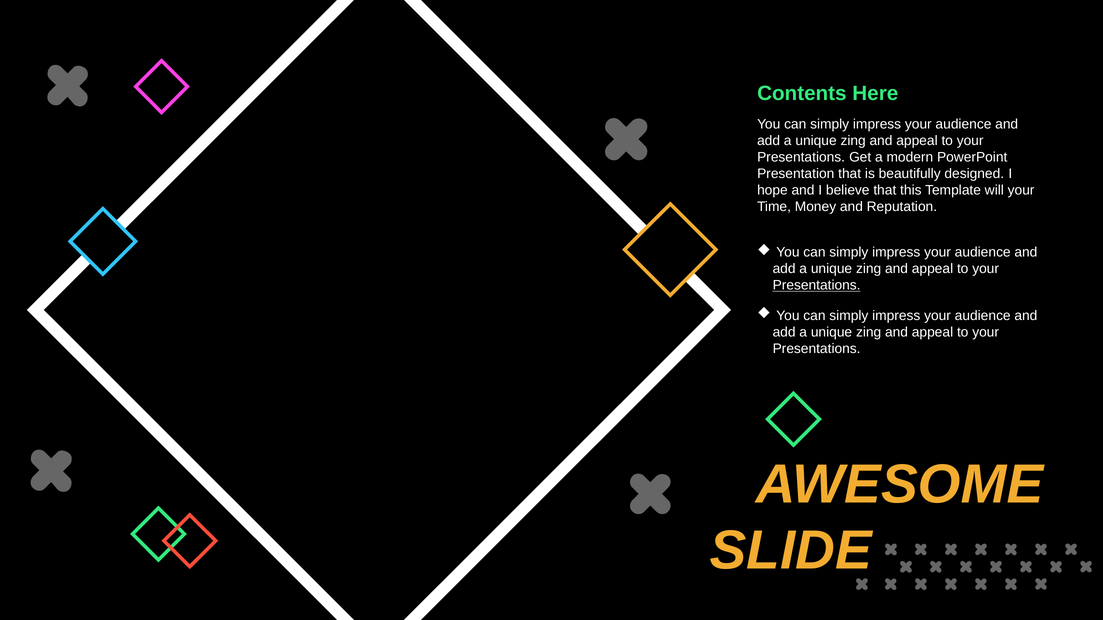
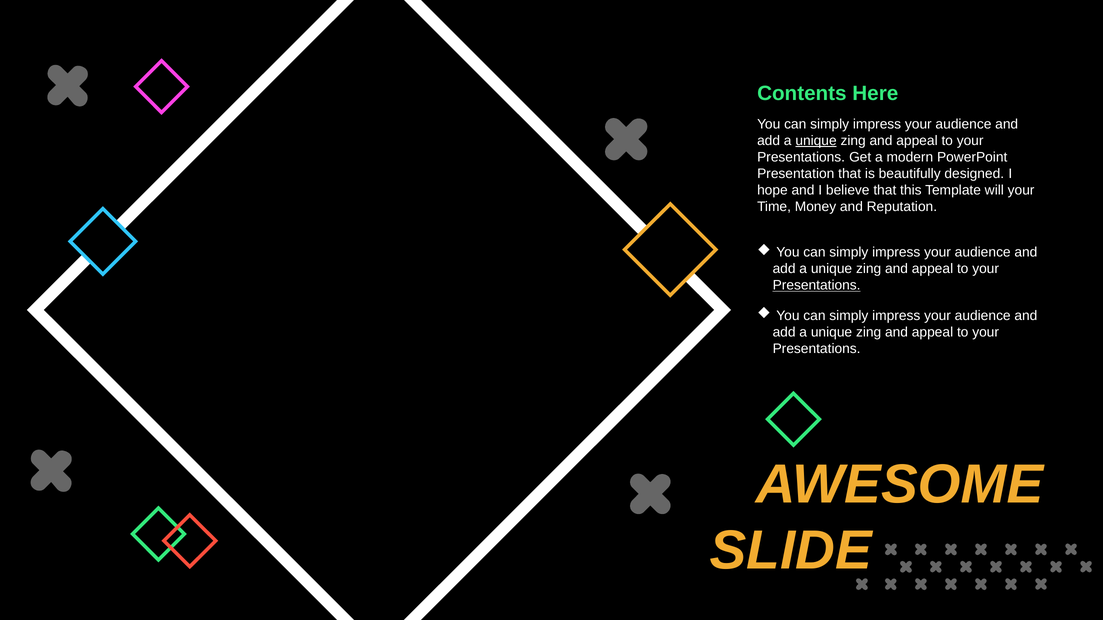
unique underline: none -> present (816, 141)
